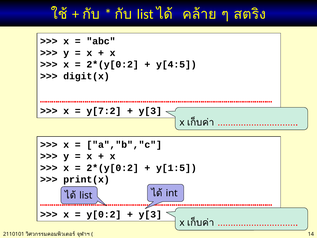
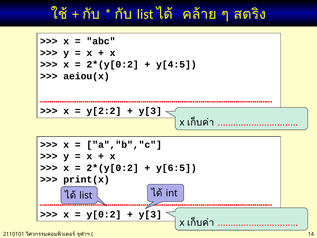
digit(x: digit(x -> aeiou(x (86, 76)
y[7:2: y[7:2 -> y[2:2 (104, 111)
y[1:5: y[1:5 -> y[6:5 (176, 168)
